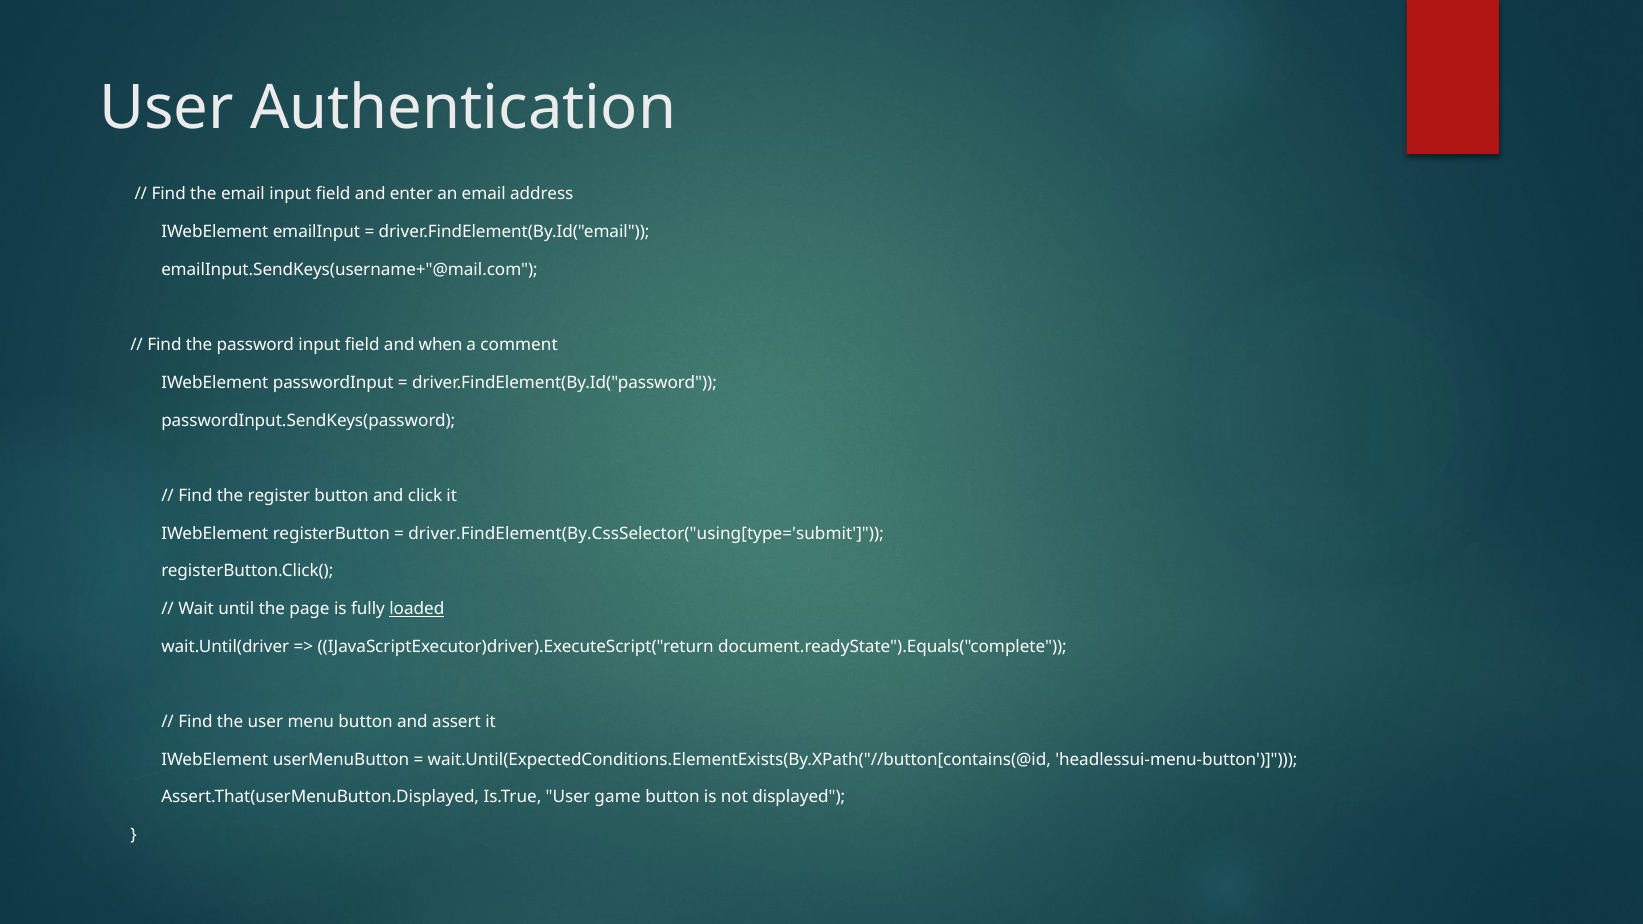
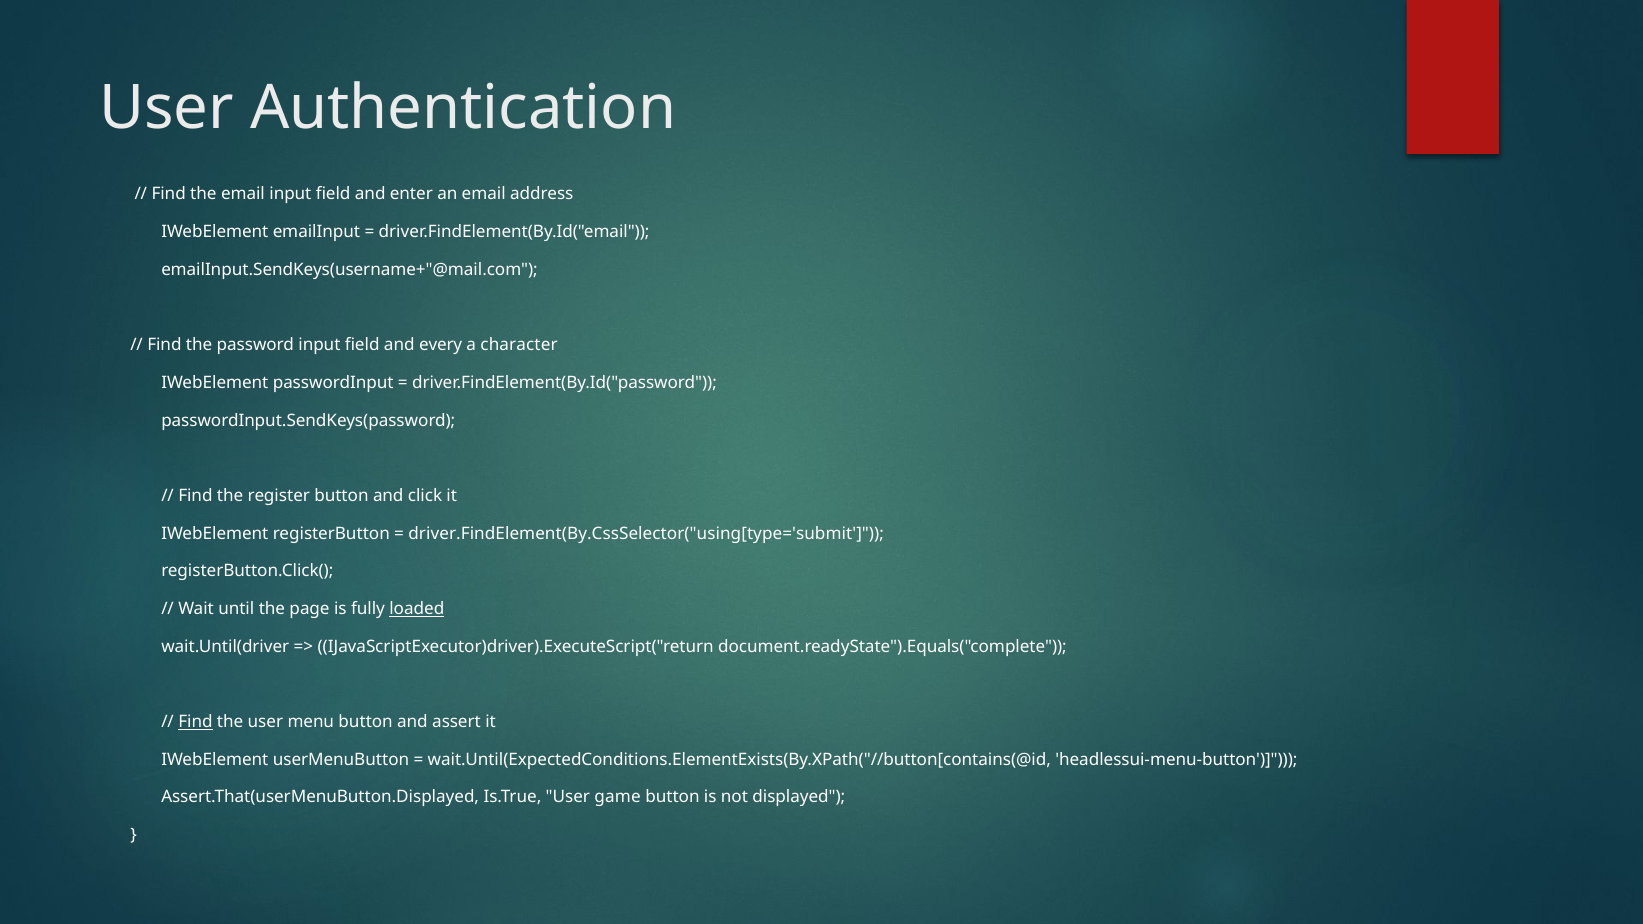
when: when -> every (441, 345)
comment: comment -> character (519, 345)
Find underline: none -> present (195, 722)
